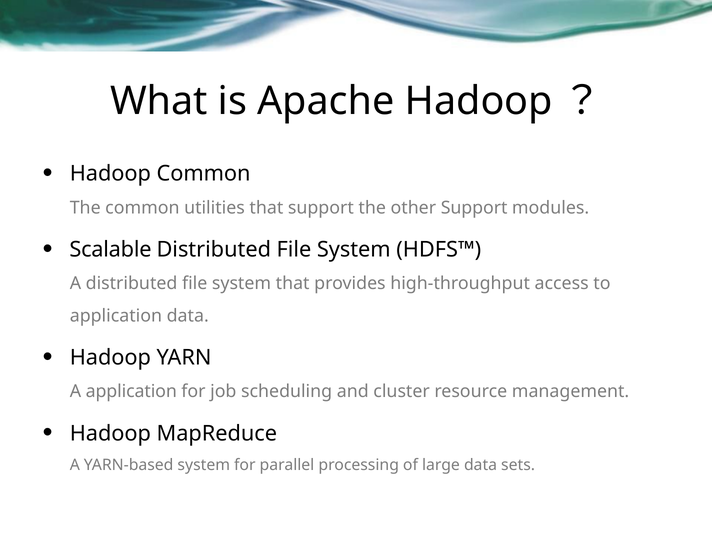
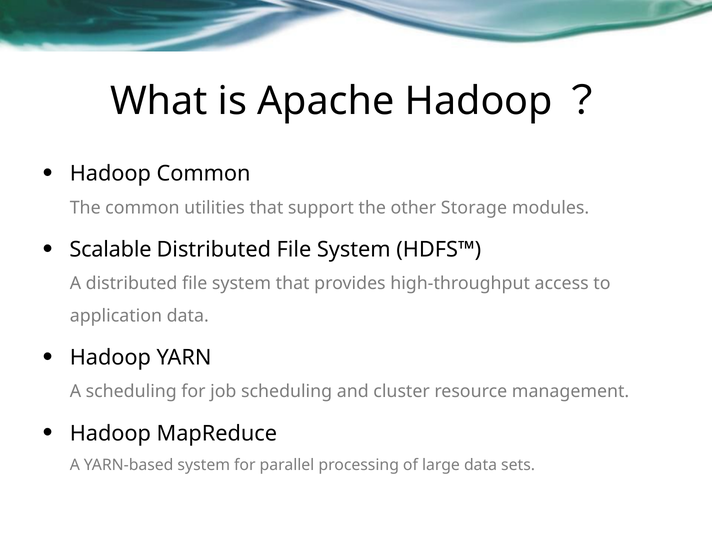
other Support: Support -> Storage (474, 208)
A application: application -> scheduling (131, 392)
